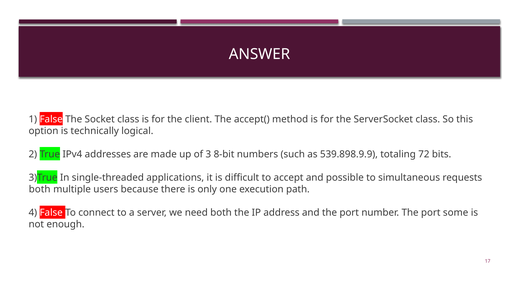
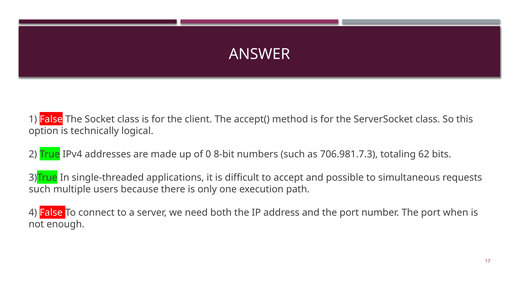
3: 3 -> 0 (208, 154)
539.898.9.9: 539.898.9.9 -> 706.981.7.3 (349, 154)
72: 72 -> 62 (424, 154)
both: both -> such (40, 189)
some: some -> when (456, 213)
